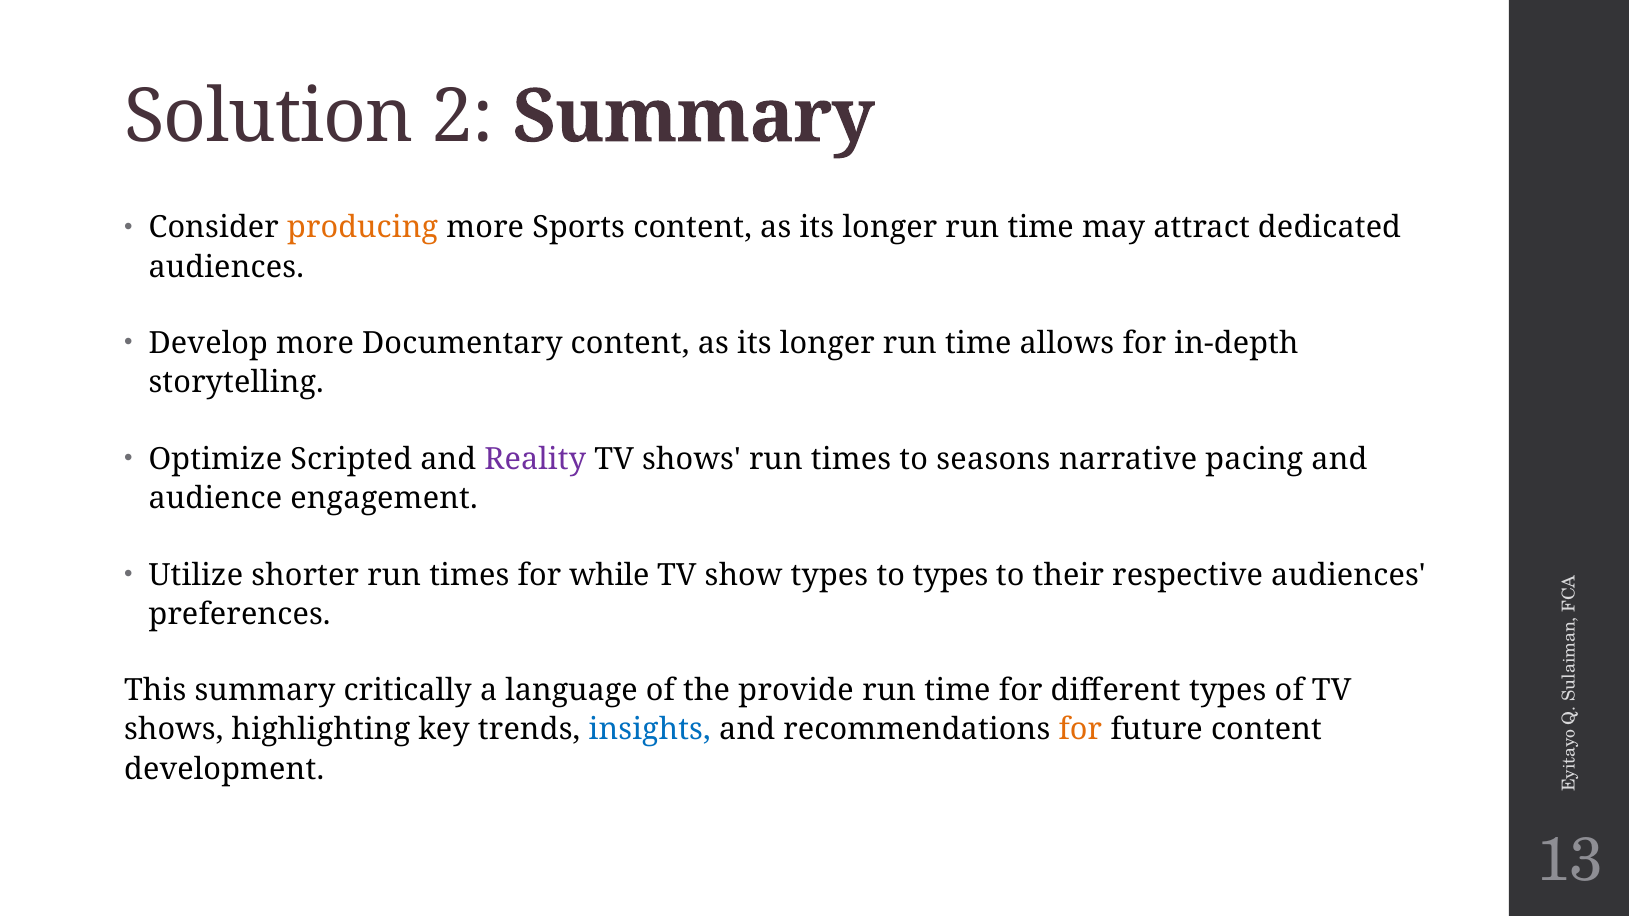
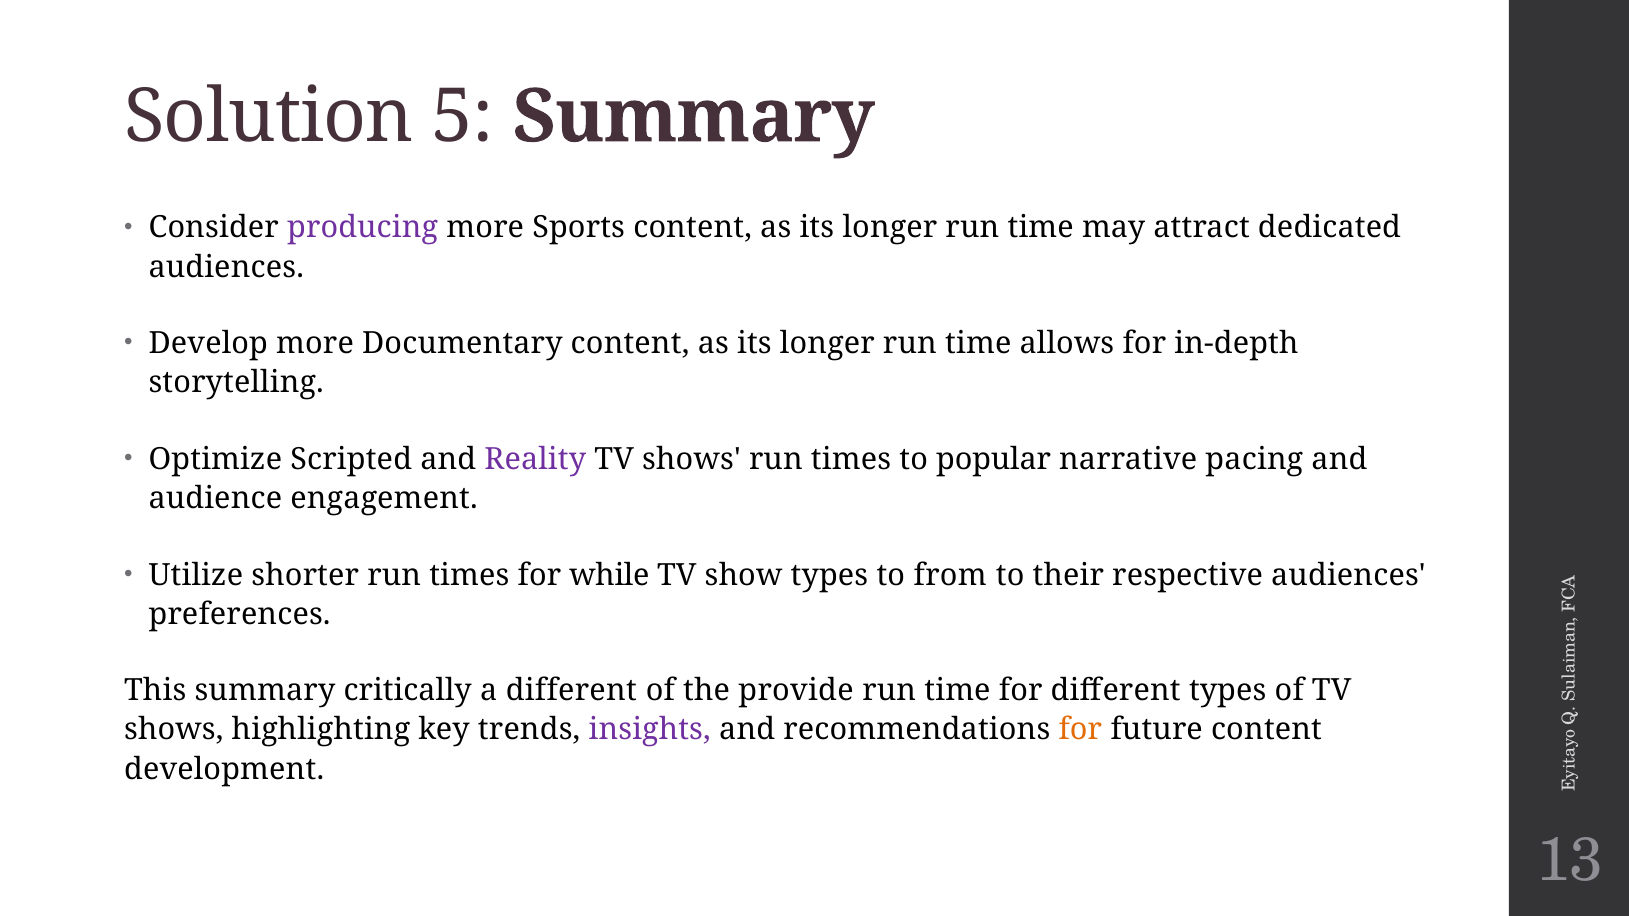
2: 2 -> 5 (463, 117)
producing colour: orange -> purple (363, 228)
seasons: seasons -> popular (994, 459)
to types: types -> from (950, 575)
a language: language -> different (571, 691)
insights colour: blue -> purple (650, 730)
